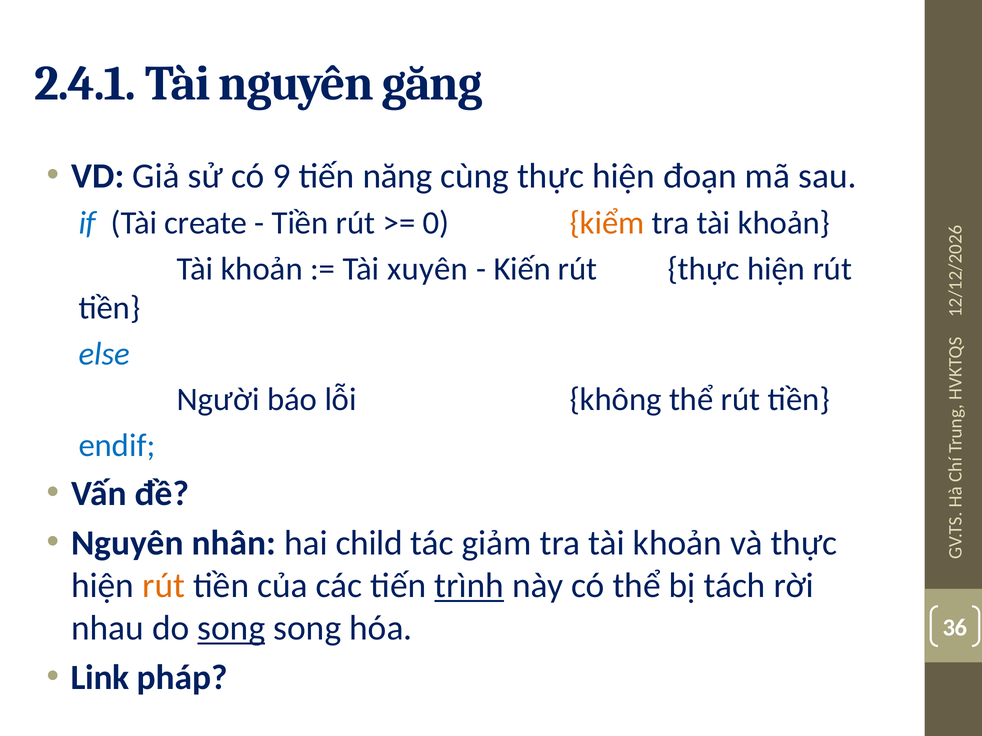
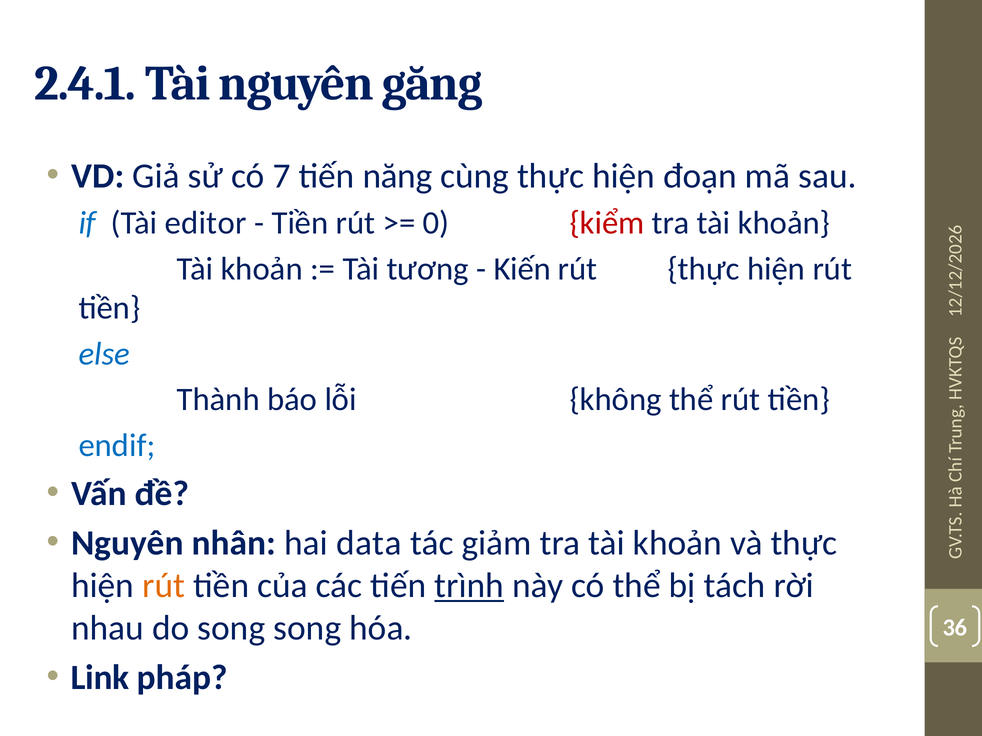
9: 9 -> 7 (281, 176)
create: create -> editor (206, 223)
kiểm colour: orange -> red (607, 223)
xuyên: xuyên -> tương (428, 269)
Người: Người -> Thành (218, 400)
child: child -> data (369, 544)
song underline: present -> none (231, 629)
